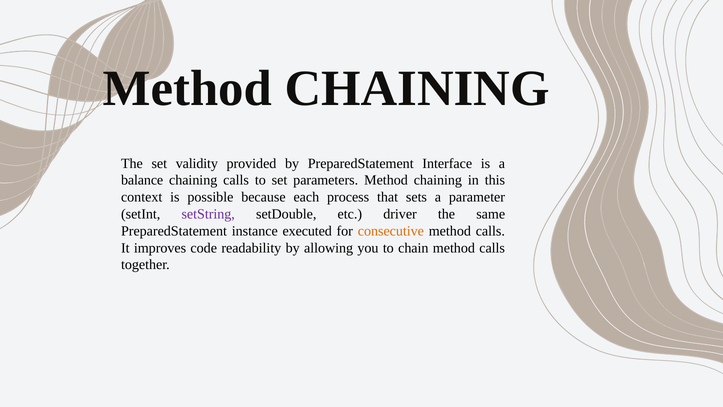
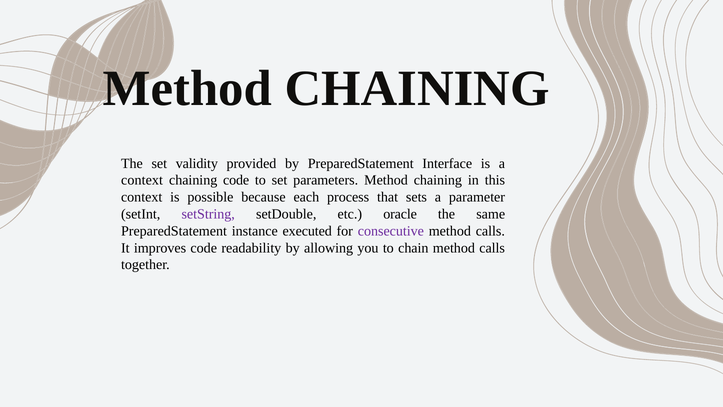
balance: balance -> context (142, 180)
chaining calls: calls -> code (236, 180)
driver: driver -> oracle (400, 214)
consecutive colour: orange -> purple (391, 231)
